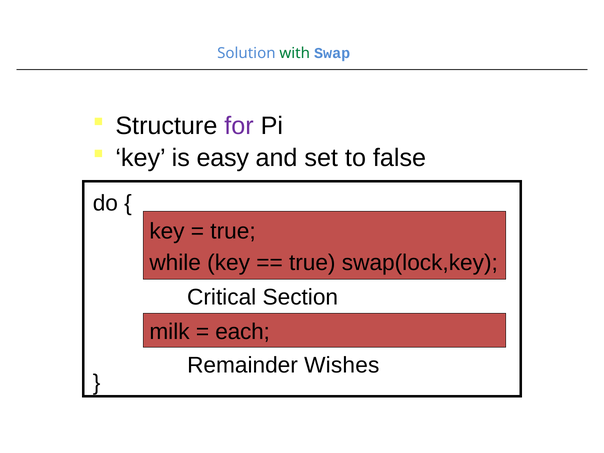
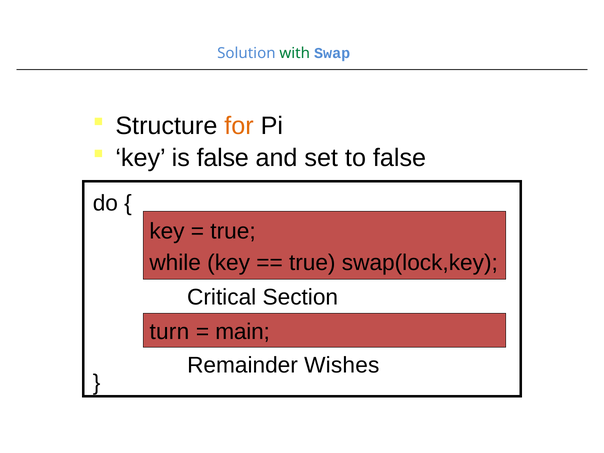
for colour: purple -> orange (239, 126)
is easy: easy -> false (223, 158)
milk: milk -> turn (169, 332)
each: each -> main (243, 332)
